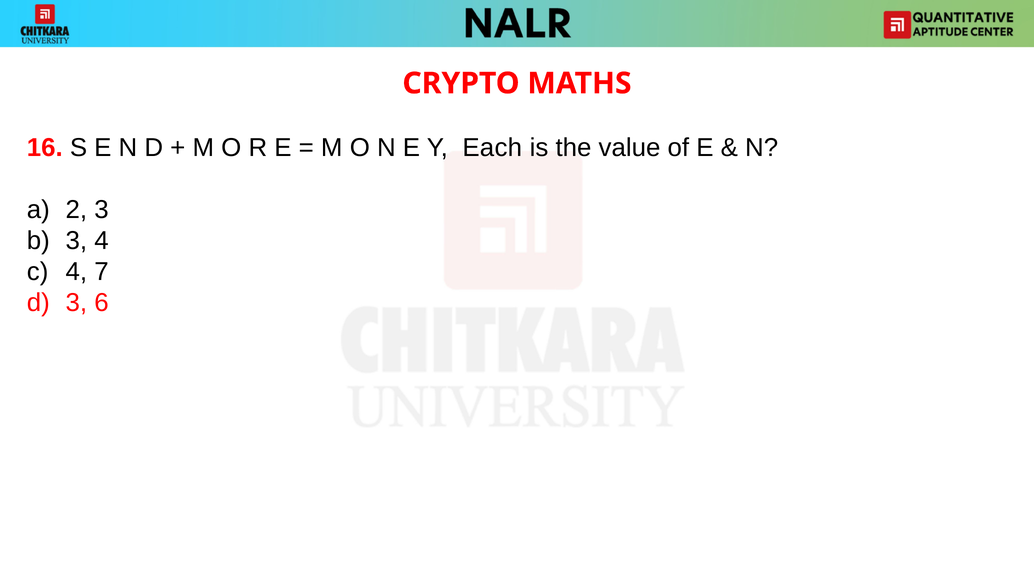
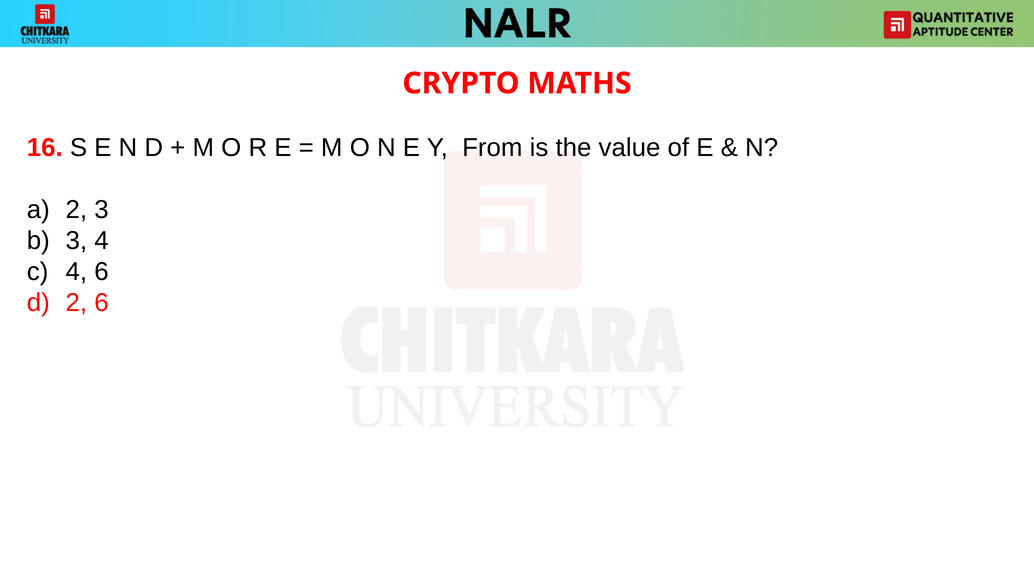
Each: Each -> From (492, 148)
4 7: 7 -> 6 (101, 272)
d 3: 3 -> 2 (76, 303)
